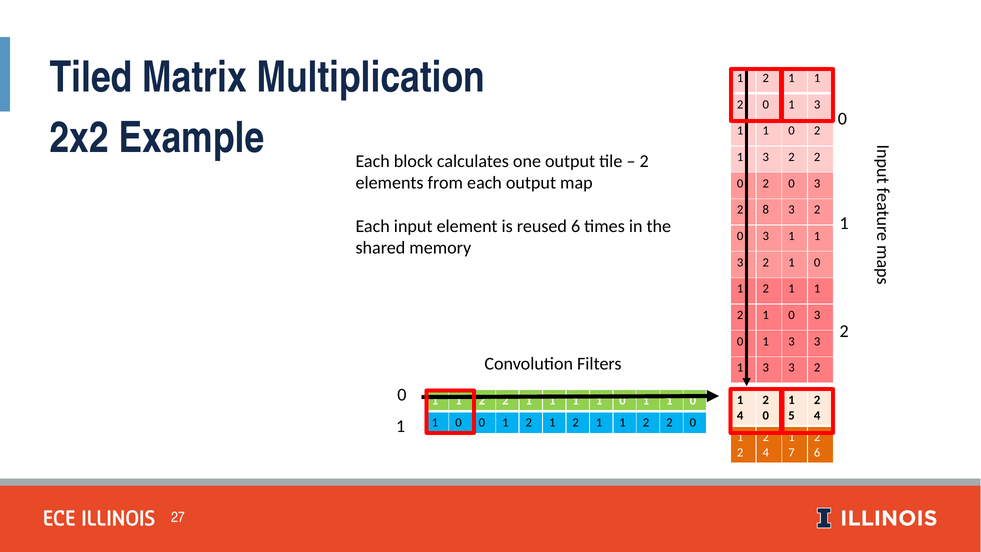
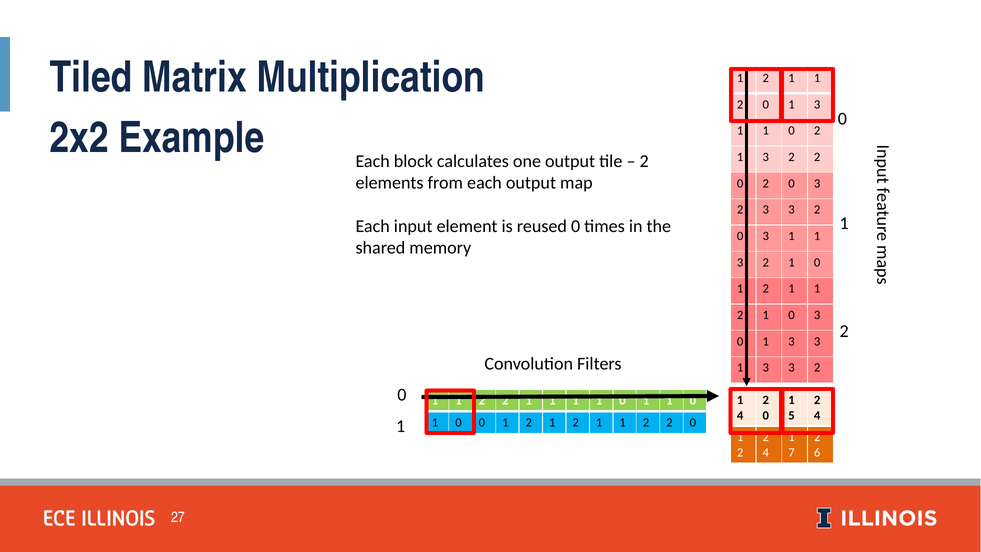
2 8: 8 -> 3 (766, 210)
reused 6: 6 -> 0 (576, 226)
